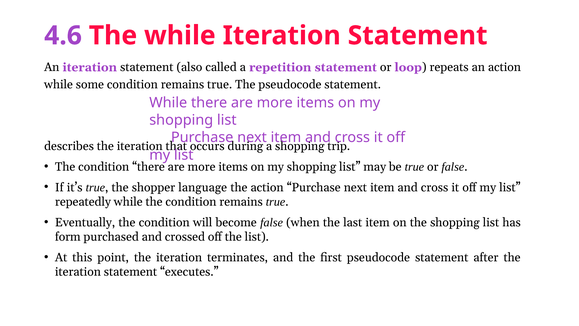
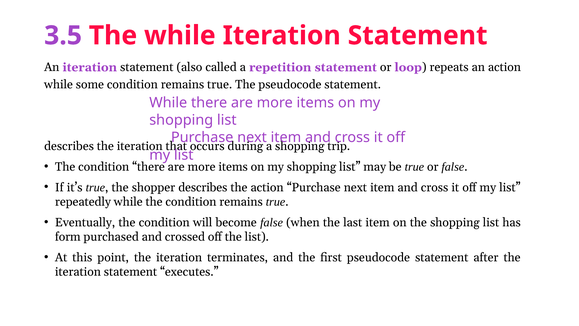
4.6: 4.6 -> 3.5 (63, 36)
shopper language: language -> describes (203, 187)
